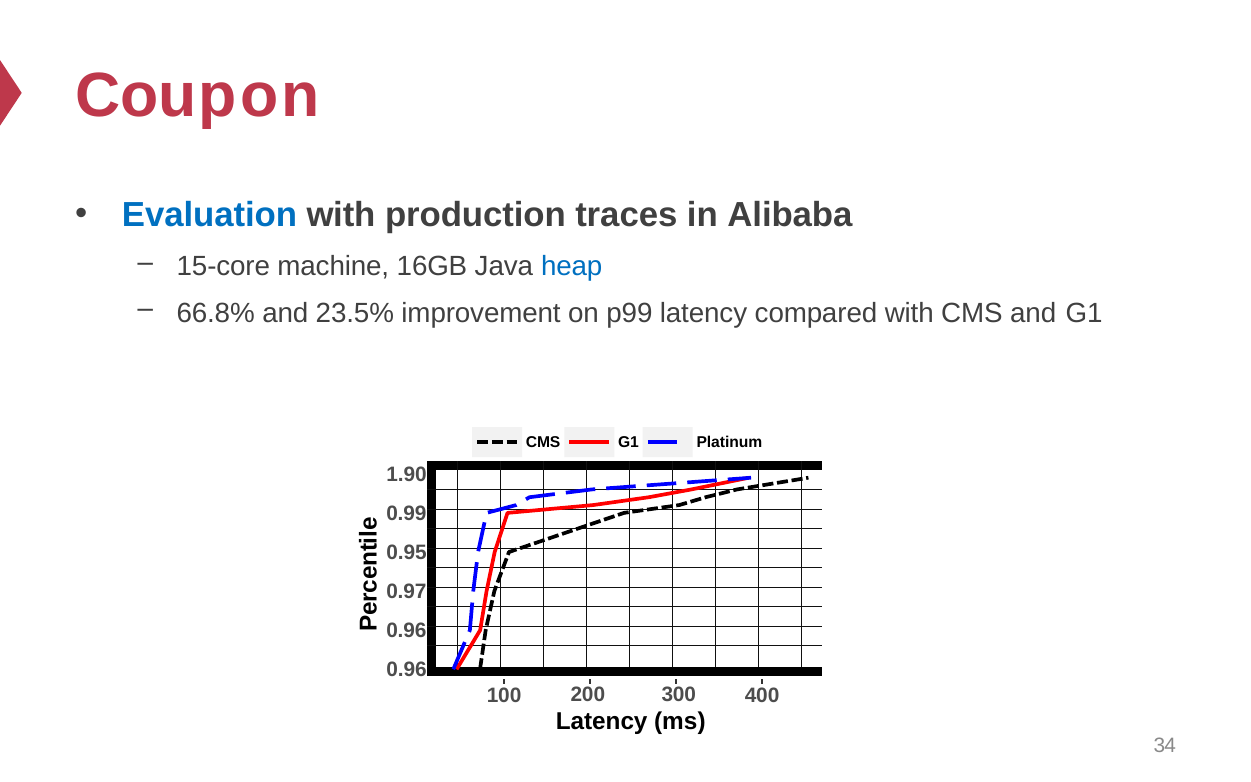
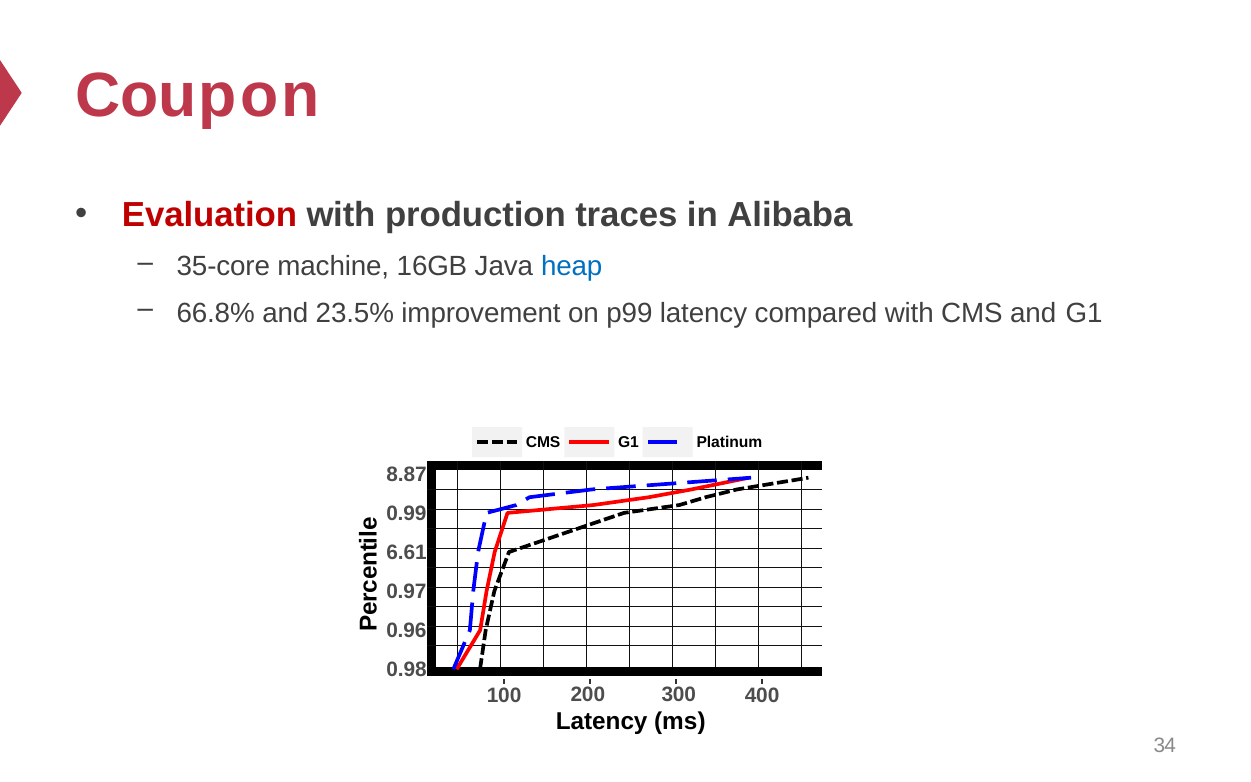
Evaluation colour: blue -> red (210, 215)
15-core: 15-core -> 35-core (223, 266)
1.90: 1.90 -> 8.87 (406, 474)
0.95: 0.95 -> 6.61 (406, 553)
0.96: 0.96 -> 0.98 (406, 670)
